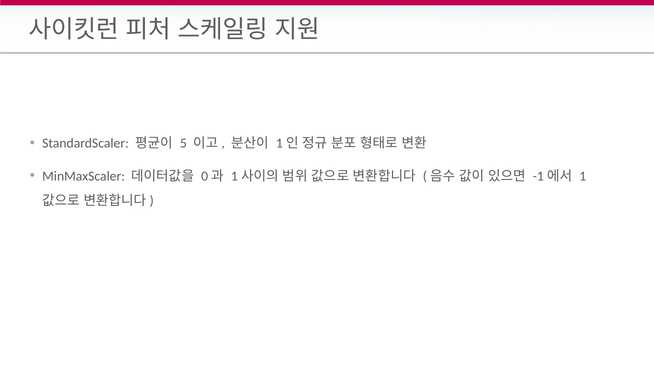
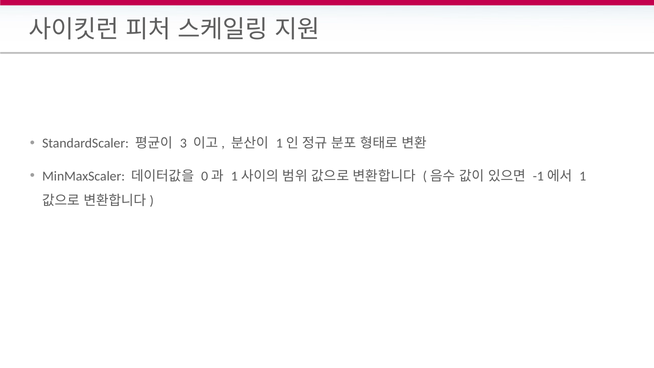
5: 5 -> 3 (183, 143)
